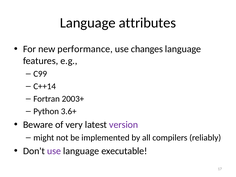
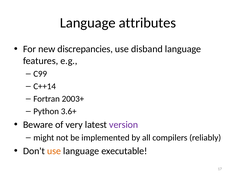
performance: performance -> discrepancies (85, 49)
changes: changes -> disband (147, 49)
use colour: purple -> orange (54, 151)
